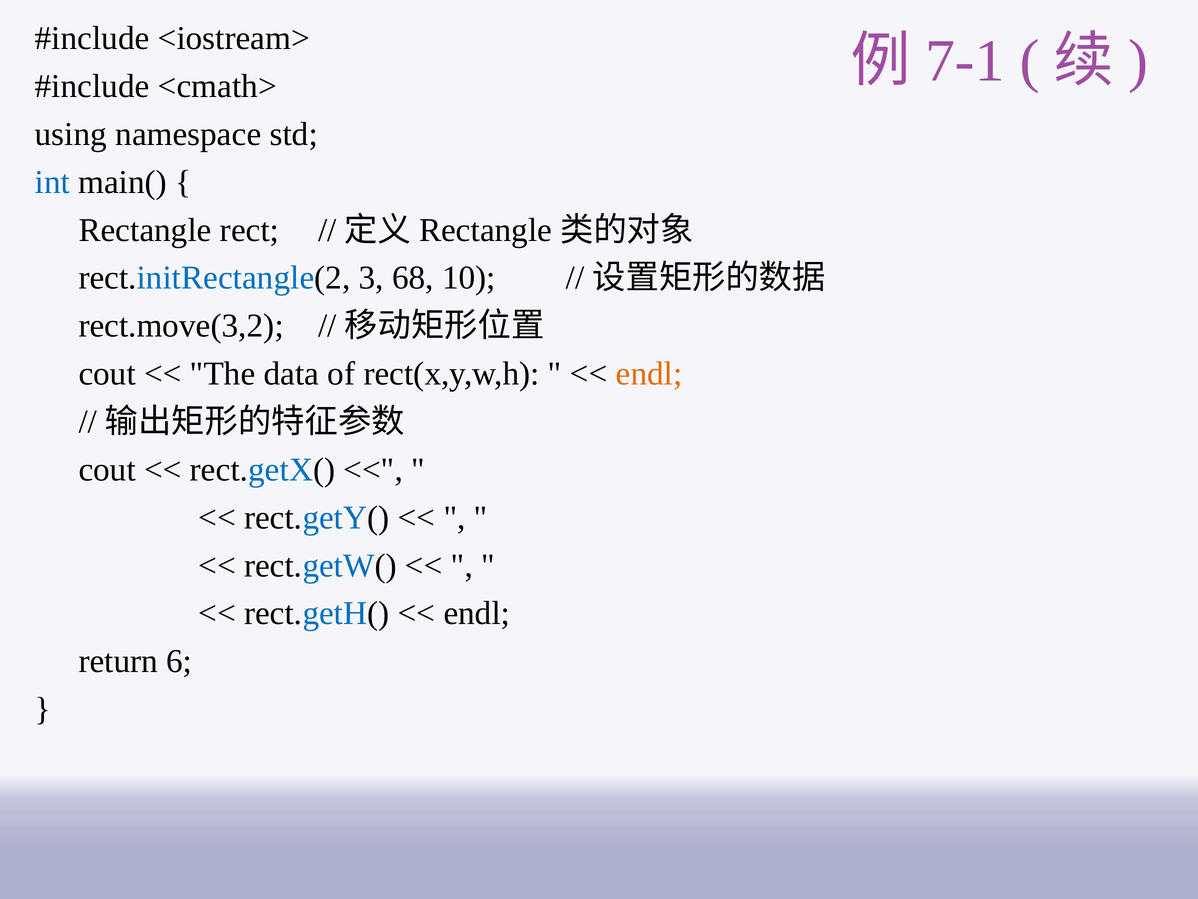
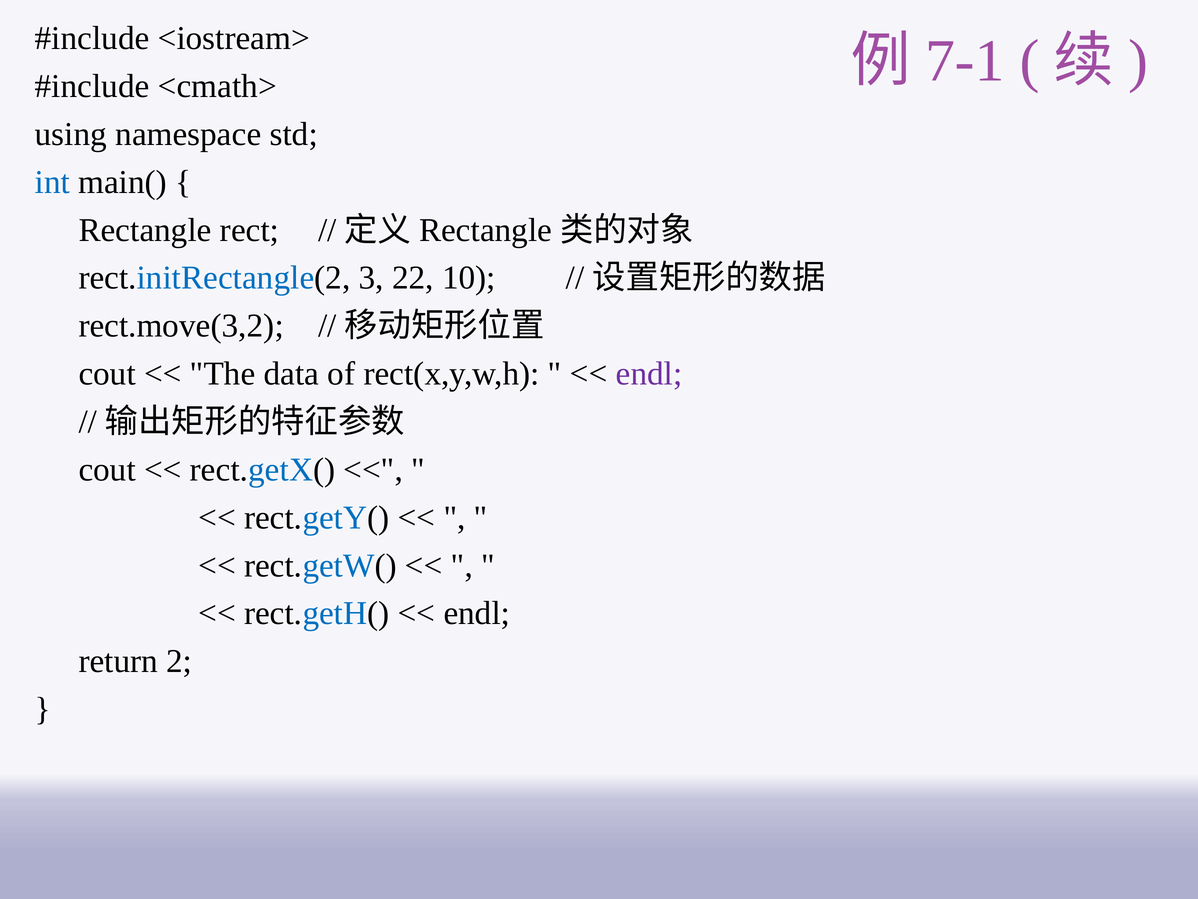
68: 68 -> 22 (413, 278)
endl colour: orange -> purple (649, 374)
6: 6 -> 2 (179, 661)
